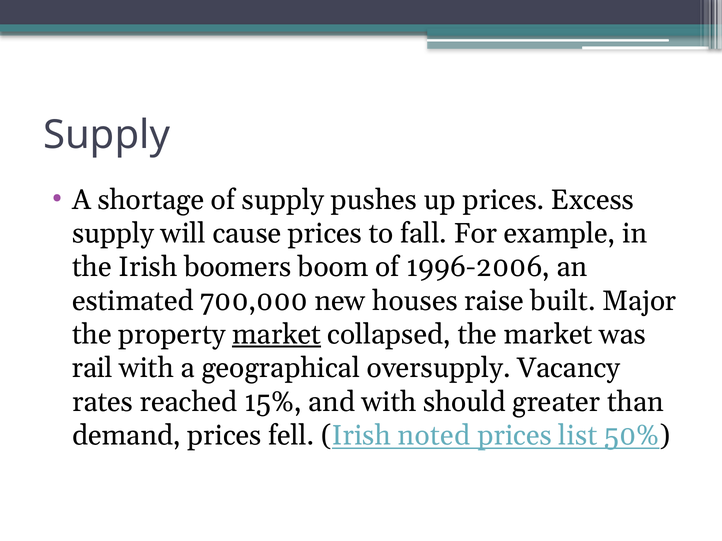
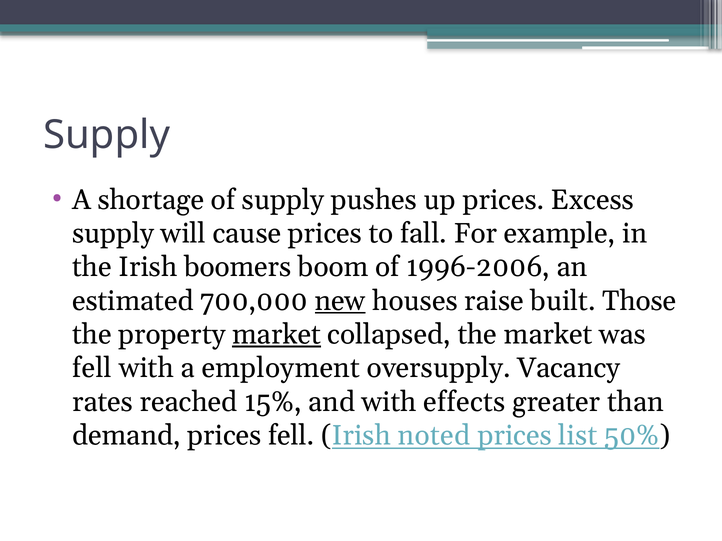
new underline: none -> present (340, 301)
Major: Major -> Those (639, 301)
rail: rail -> fell (92, 369)
geographical: geographical -> employment (281, 369)
should: should -> effects (464, 402)
